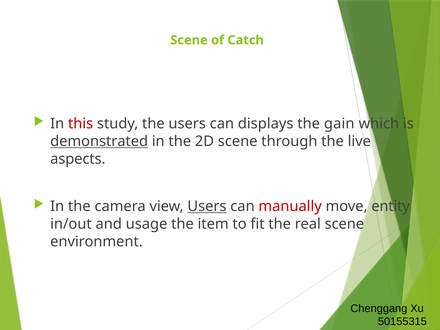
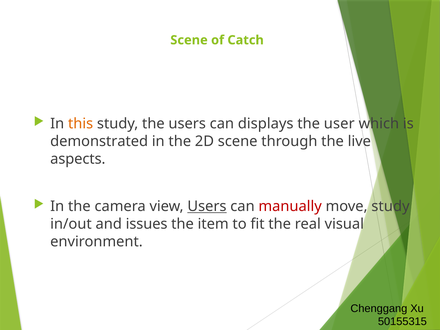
this colour: red -> orange (81, 124)
gain: gain -> user (339, 124)
demonstrated underline: present -> none (99, 141)
move entity: entity -> study (390, 206)
usage: usage -> issues (147, 224)
real scene: scene -> visual (344, 224)
